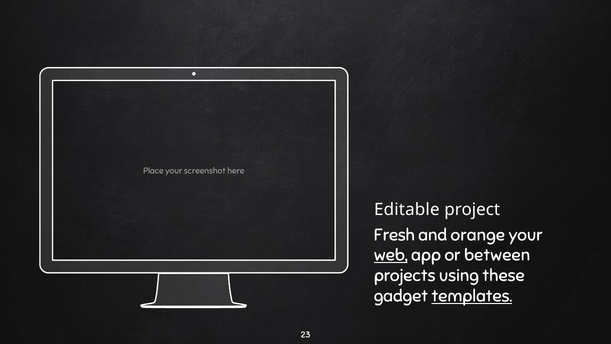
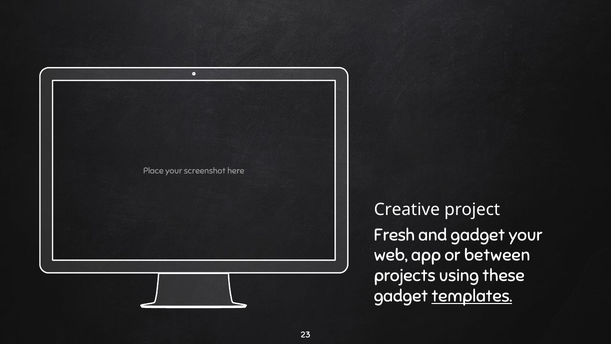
Editable: Editable -> Creative (407, 209)
and orange: orange -> gadget (478, 235)
web underline: present -> none (391, 255)
